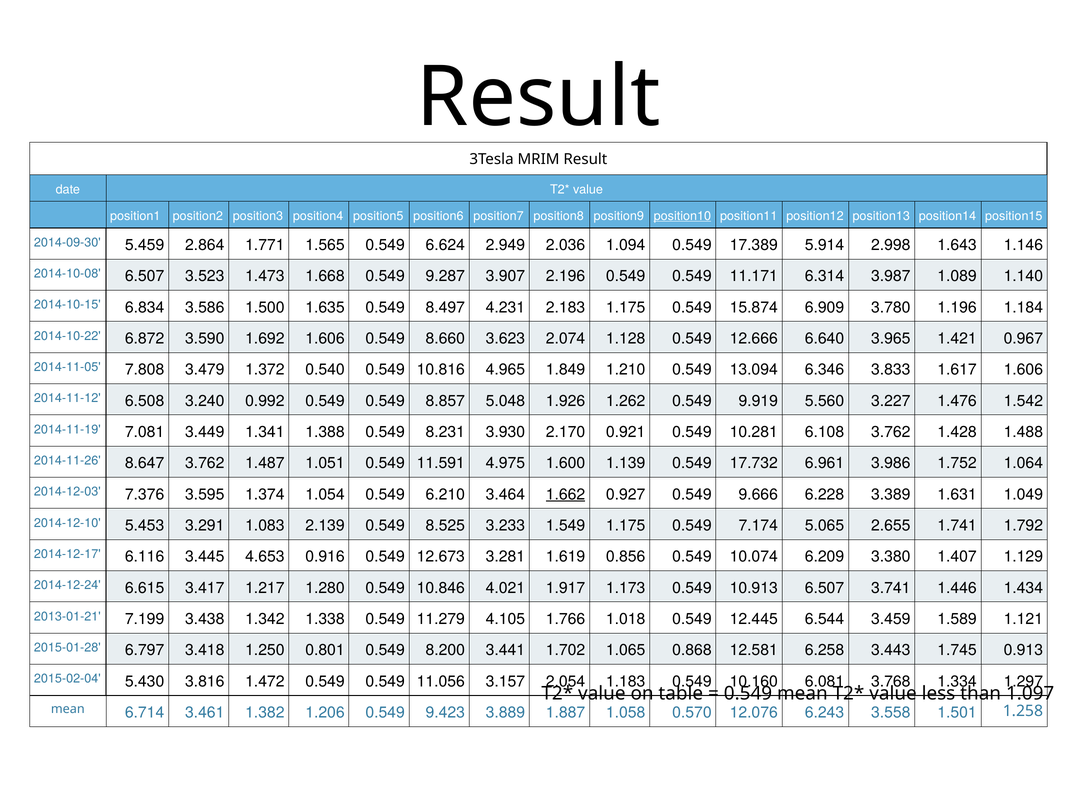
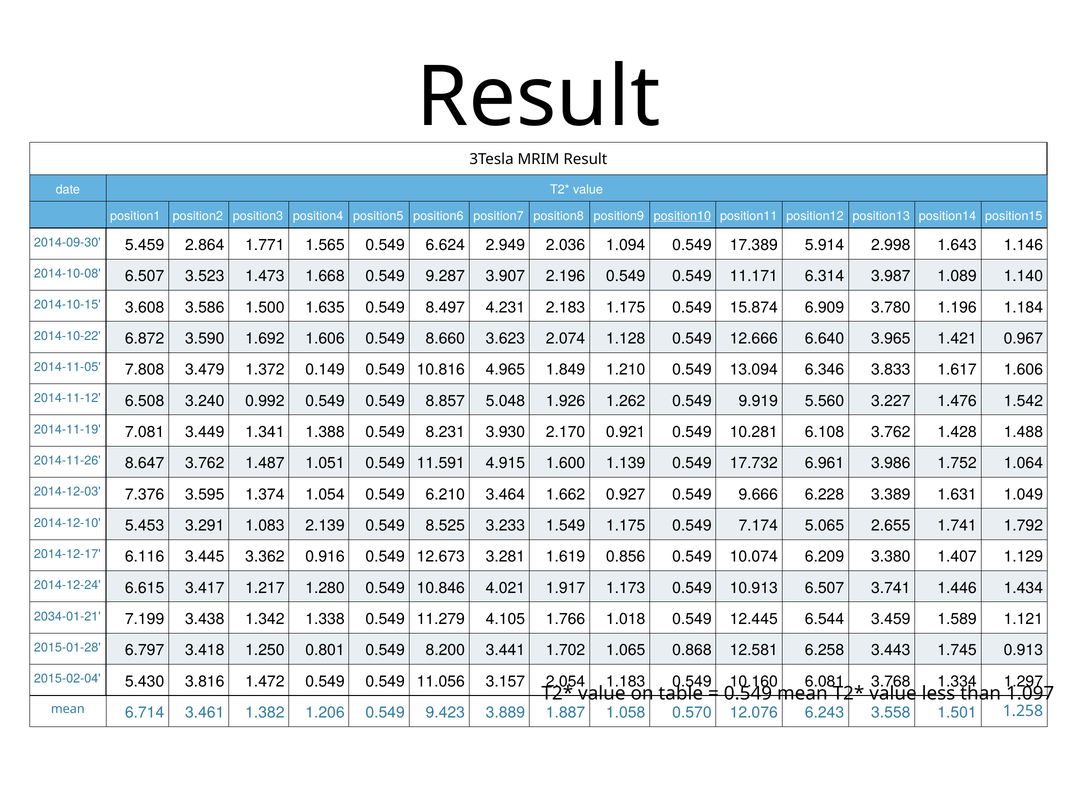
6.834: 6.834 -> 3.608 (145, 307)
0.540: 0.540 -> 0.149 (325, 370)
4.975: 4.975 -> 4.915 (505, 463)
1.662 underline: present -> none (566, 494)
4.653: 4.653 -> 3.362 (265, 557)
2013-01-21: 2013-01-21 -> 2034-01-21 (67, 616)
